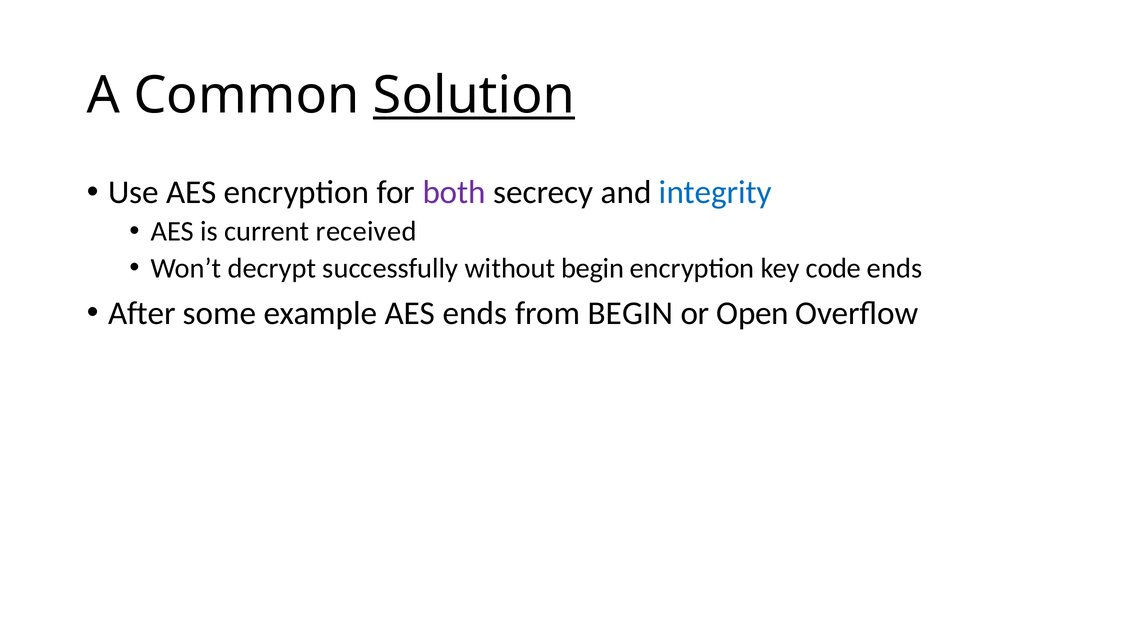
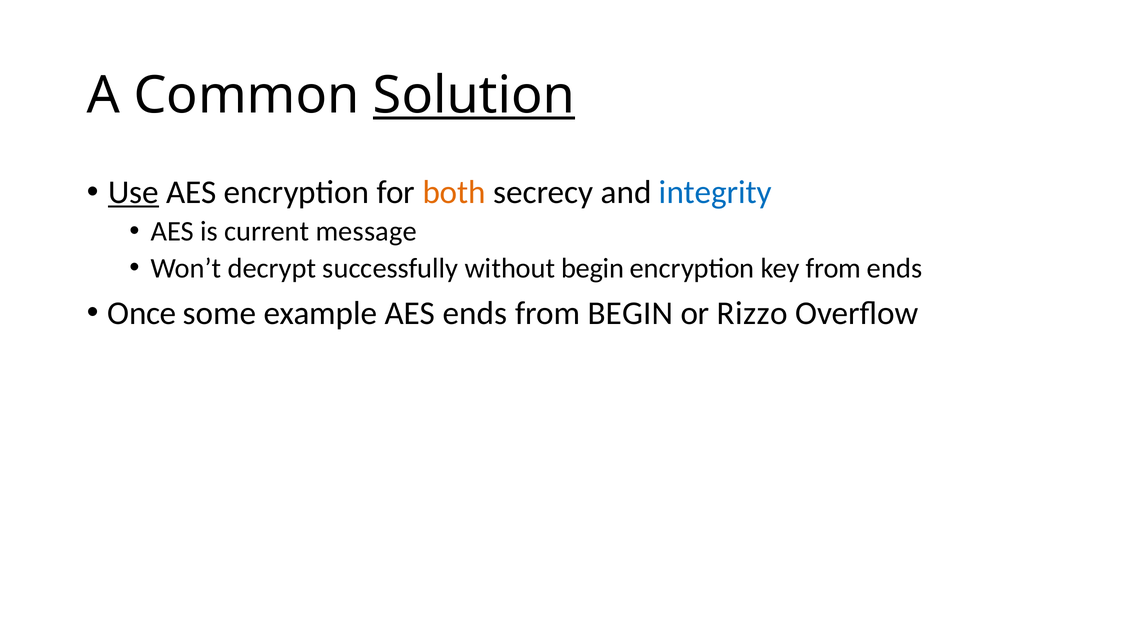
Use underline: none -> present (133, 192)
both colour: purple -> orange (454, 192)
received: received -> message (366, 232)
key code: code -> from (833, 268)
After: After -> Once (142, 313)
Open: Open -> Rizzo (752, 313)
